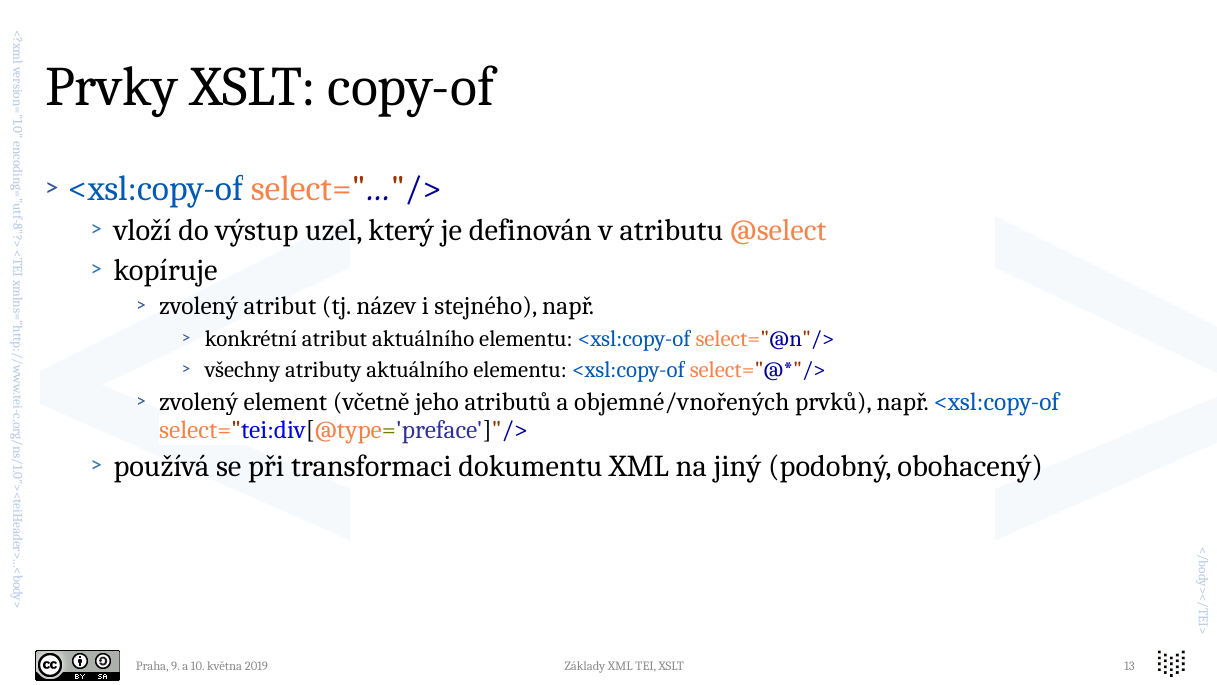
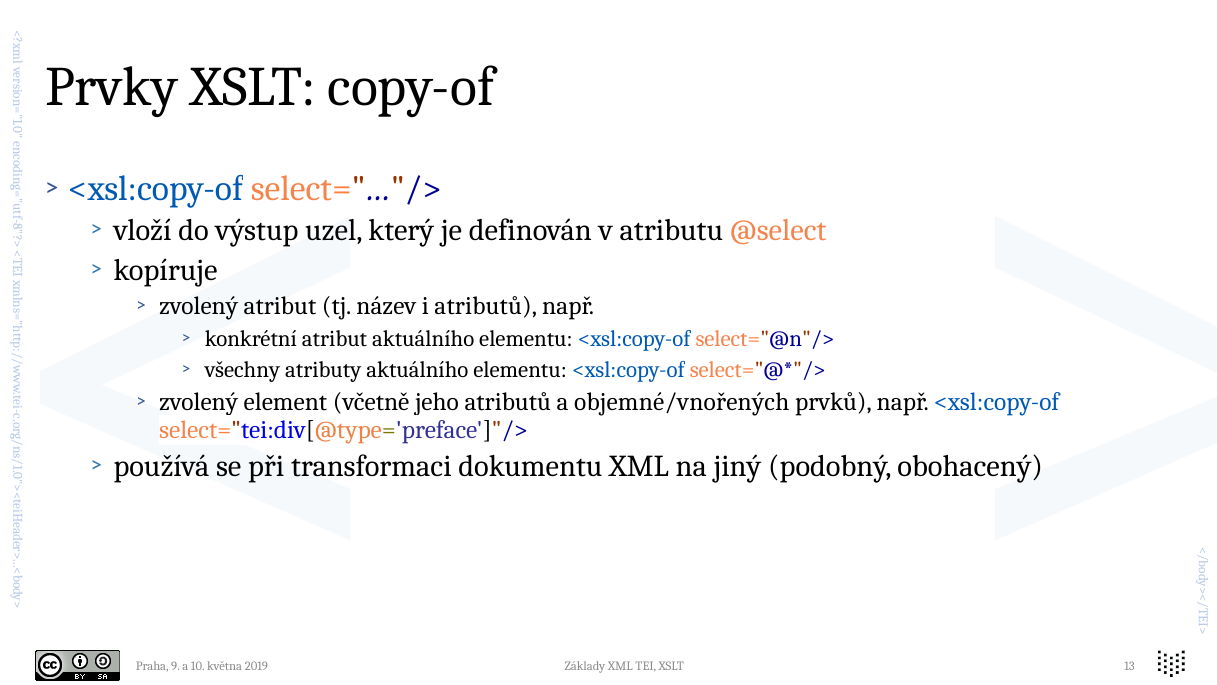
i stejného: stejného -> atributů (486, 306)
